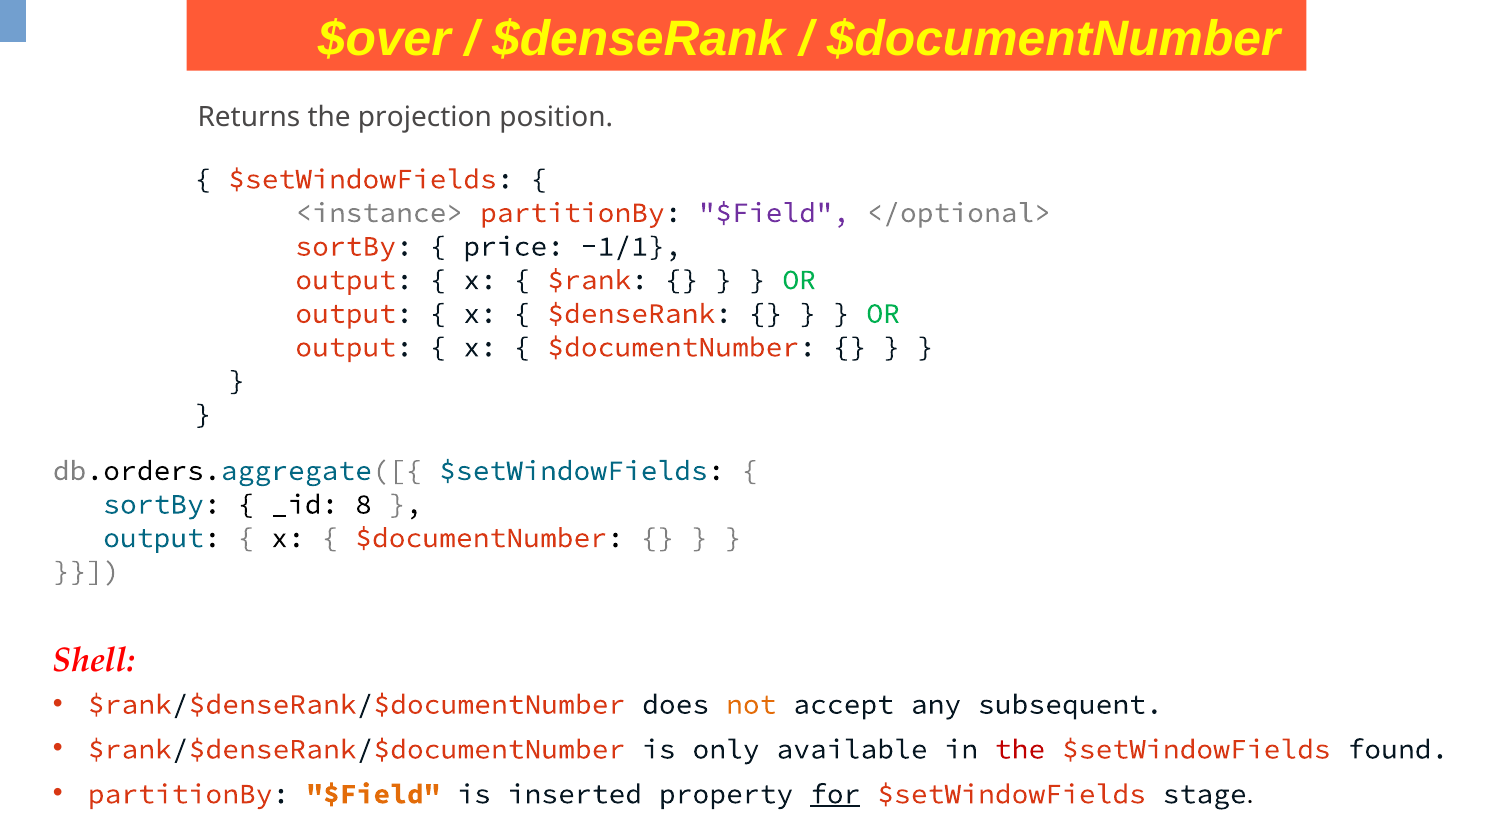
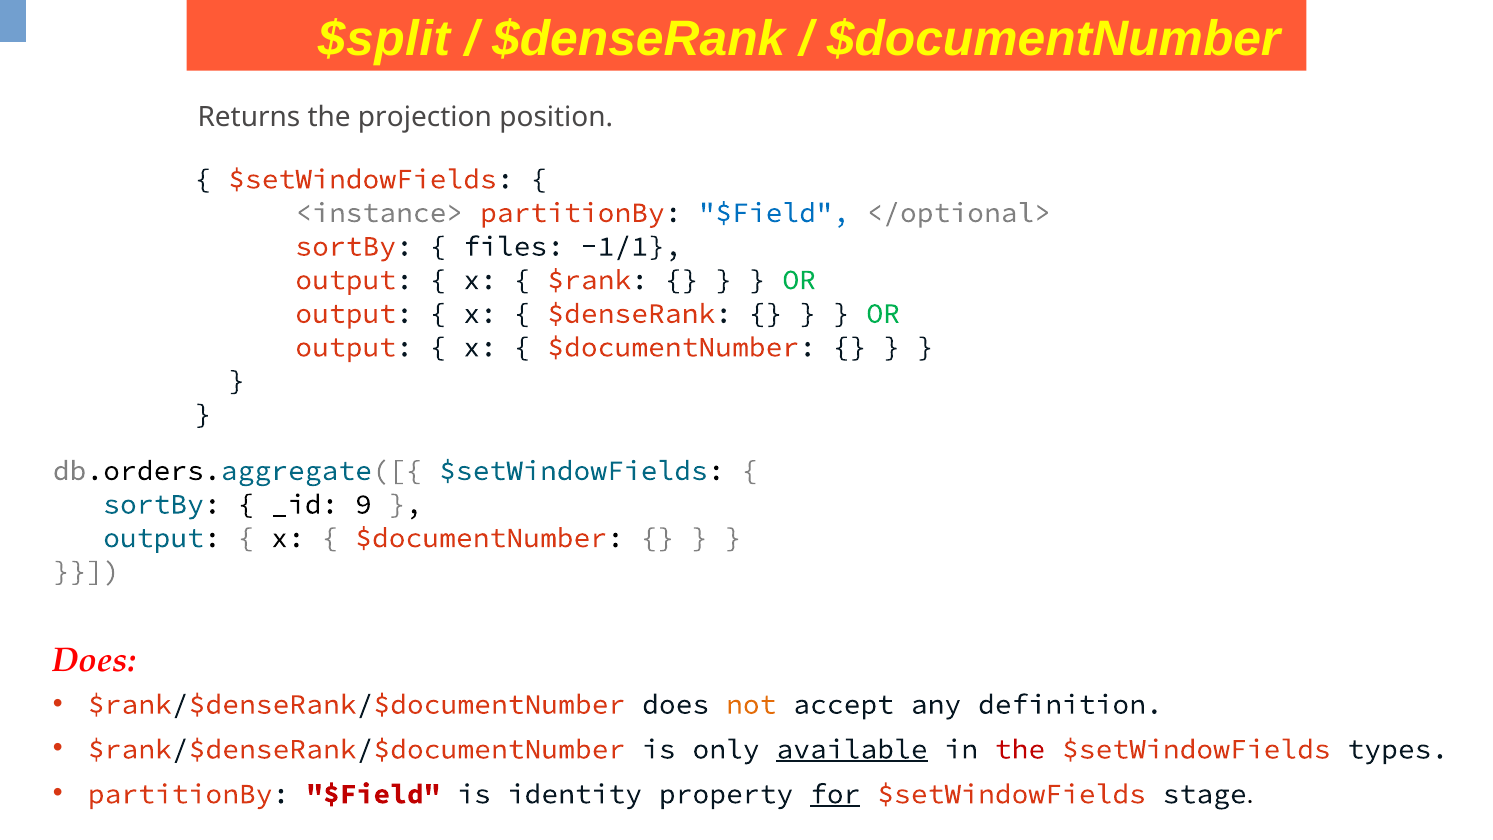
$over: $over -> $split (384, 39)
$Field colour: purple -> blue (774, 213)
price: price -> files (514, 246)
8: 8 -> 9 (364, 504)
Shell: Shell -> Does (94, 660)
subsequent: subsequent -> definition (1070, 704)
available underline: none -> present (852, 749)
found: found -> types (1398, 749)
$Field colour: orange -> red (373, 794)
inserted: inserted -> identity (575, 794)
